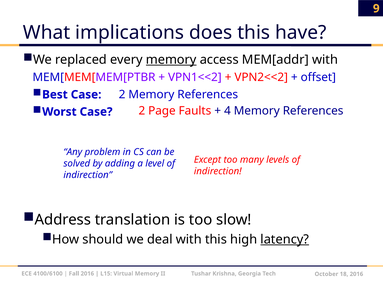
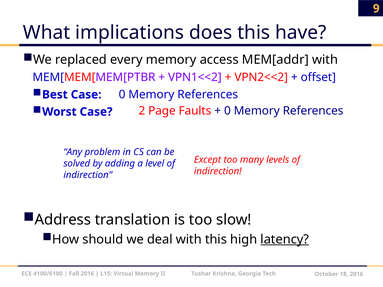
memory underline: present -> none (171, 60)
Case 2: 2 -> 0 (122, 95)
4: 4 -> 0 (227, 111)
